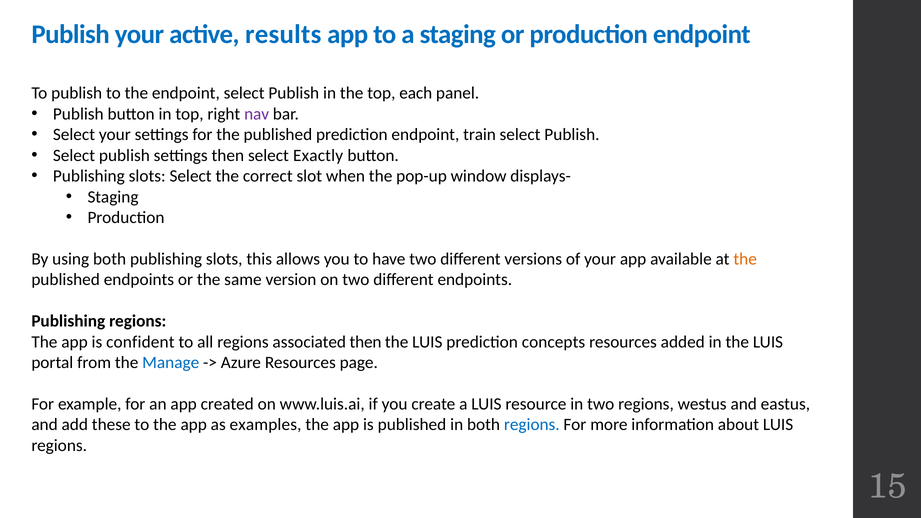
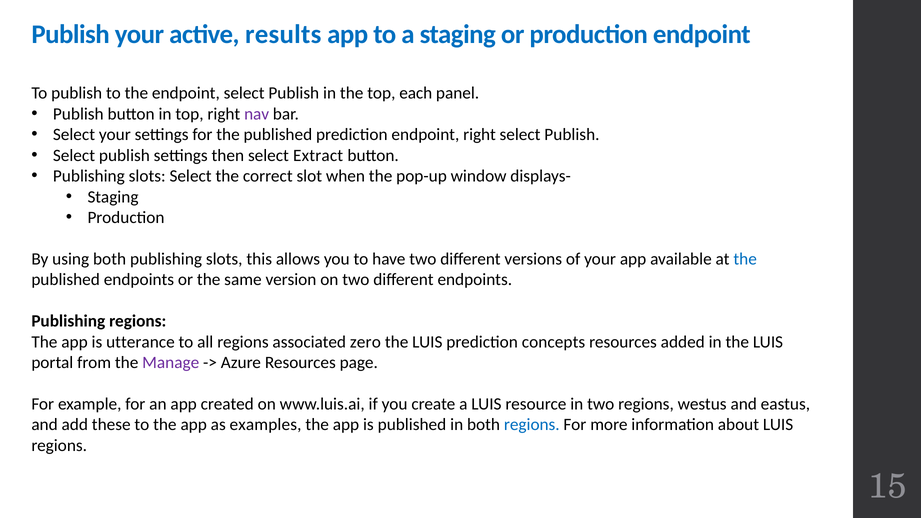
endpoint train: train -> right (480, 135)
Exactly: Exactly -> Extract (318, 155)
the colour: orange -> blue (745, 259)
confident: confident -> utterance (140, 342)
associated then: then -> zero (365, 342)
Manage colour: blue -> purple (171, 363)
